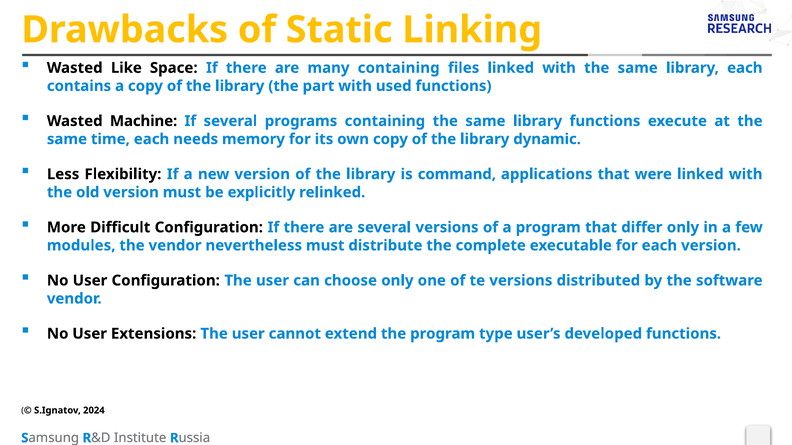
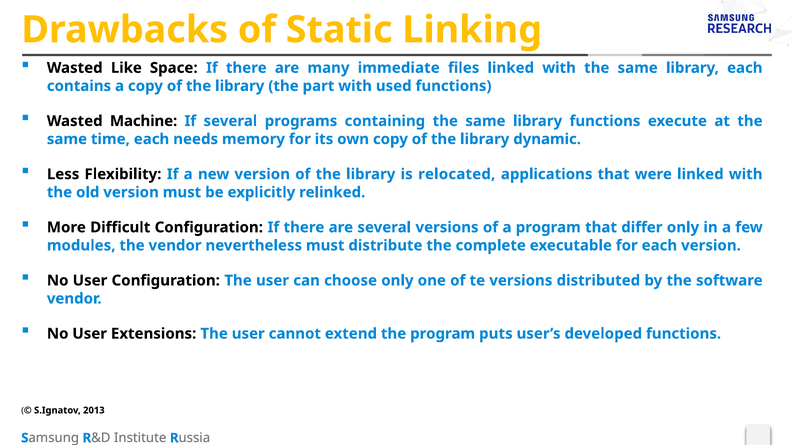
many containing: containing -> immediate (399, 68)
command: command -> relocated (457, 174)
type: type -> puts (496, 334)
2024: 2024 -> 2013 (94, 411)
